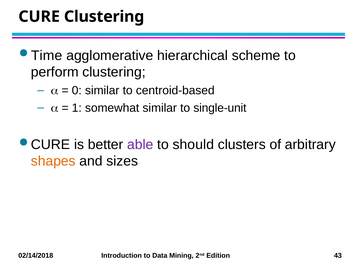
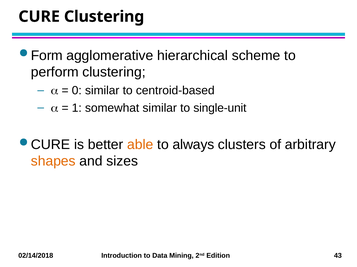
Time: Time -> Form (47, 56)
able colour: purple -> orange (140, 145)
should: should -> always (193, 145)
